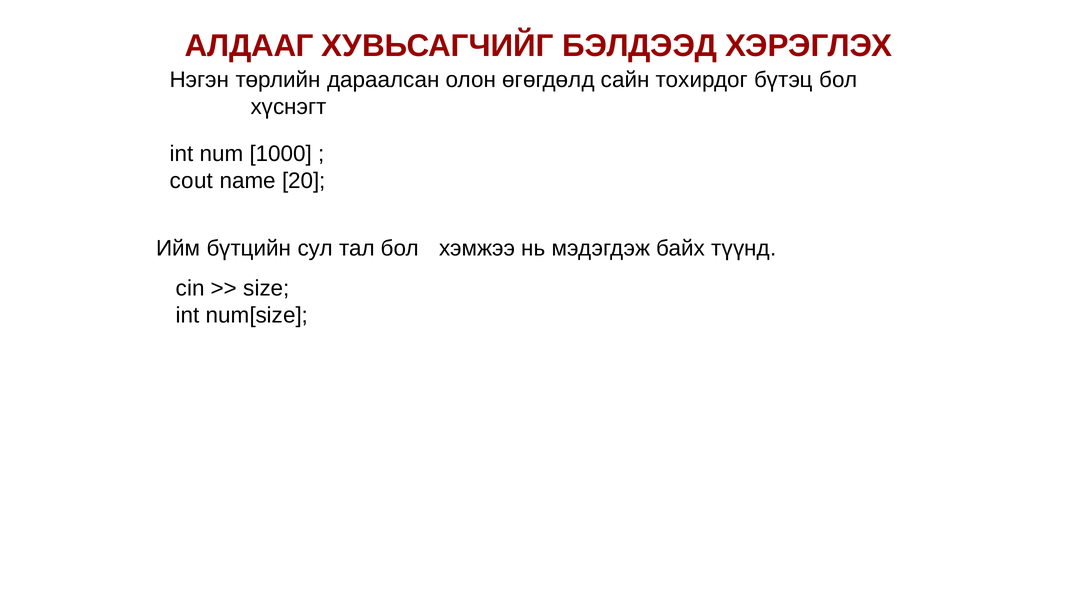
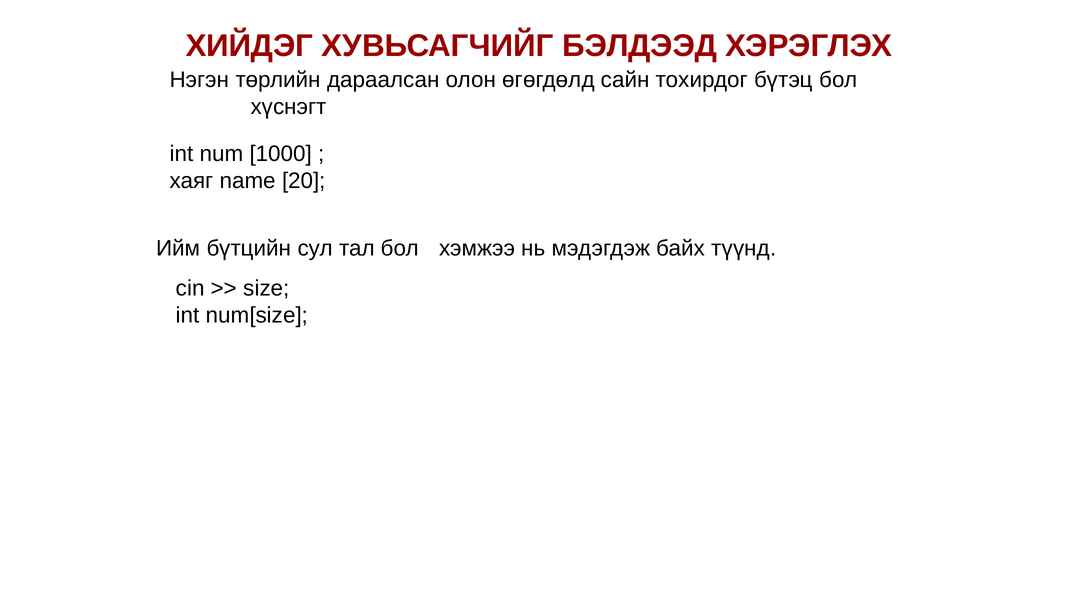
АЛДААГ: АЛДААГ -> ХИЙДЭГ (249, 46)
cout: cout -> хаяг (192, 181)
